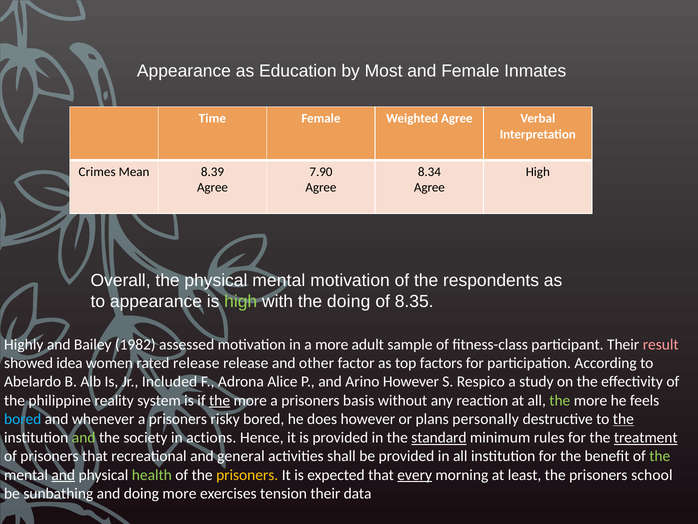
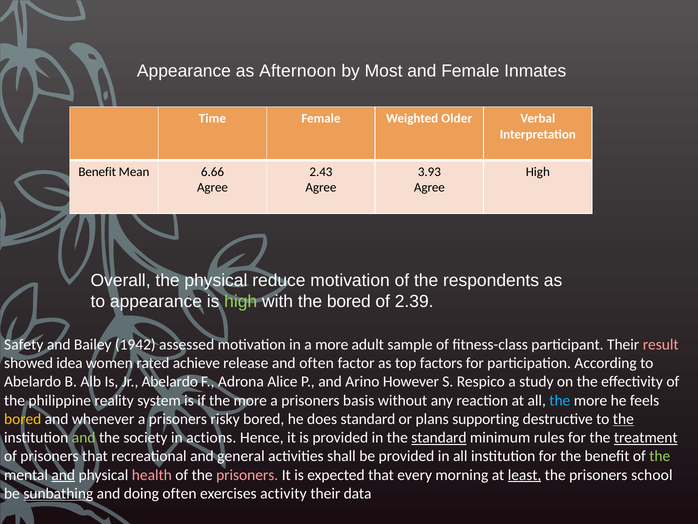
Education: Education -> Afternoon (298, 71)
Weighted Agree: Agree -> Older (457, 118)
Crimes: Crimes -> Benefit (97, 172)
8.39: 8.39 -> 6.66 (212, 172)
7.90: 7.90 -> 2.43 (321, 172)
8.34: 8.34 -> 3.93 (429, 172)
physical mental: mental -> reduce (279, 280)
the doing: doing -> bored (349, 301)
8.35: 8.35 -> 2.39 (414, 301)
Highly: Highly -> Safety (24, 344)
1982: 1982 -> 1942 (135, 344)
rated release: release -> achieve (196, 363)
and other: other -> often (317, 363)
Jr Included: Included -> Abelardo (170, 381)
the underline: present -> none (220, 400)
the colour: light green -> light blue (560, 400)
bored colour: light blue -> yellow (23, 419)
does however: however -> standard (368, 419)
personally: personally -> supporting (486, 419)
health colour: light green -> pink (152, 474)
prisoners colour: yellow -> pink (247, 474)
every underline: present -> none (415, 474)
least underline: none -> present (525, 474)
sunbathing underline: none -> present (58, 493)
doing more: more -> often (180, 493)
tension: tension -> activity (283, 493)
